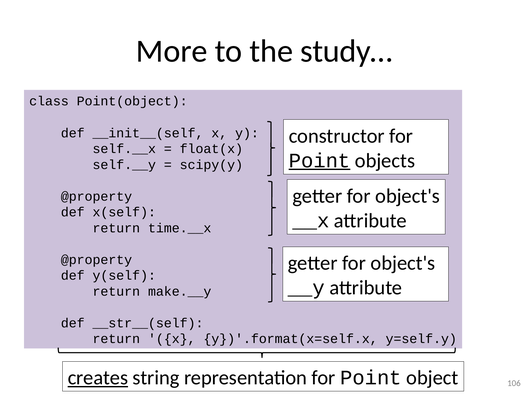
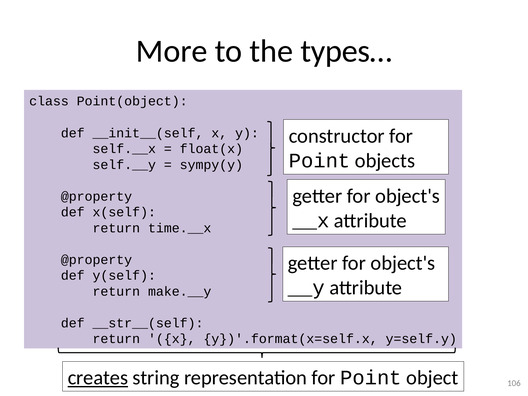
study…: study… -> types… (346, 51)
Point underline: present -> none (320, 161)
scipy(y: scipy(y -> sympy(y (211, 165)
